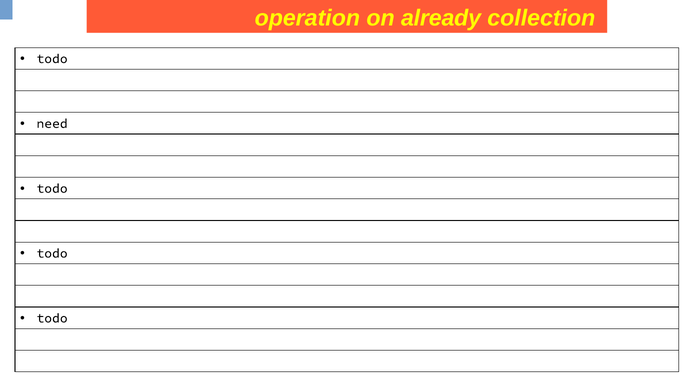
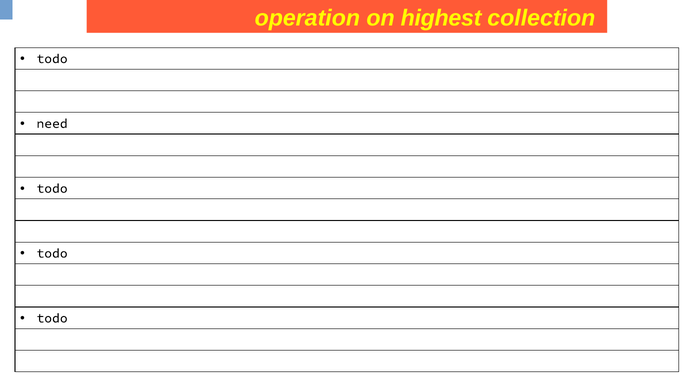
already: already -> highest (441, 18)
